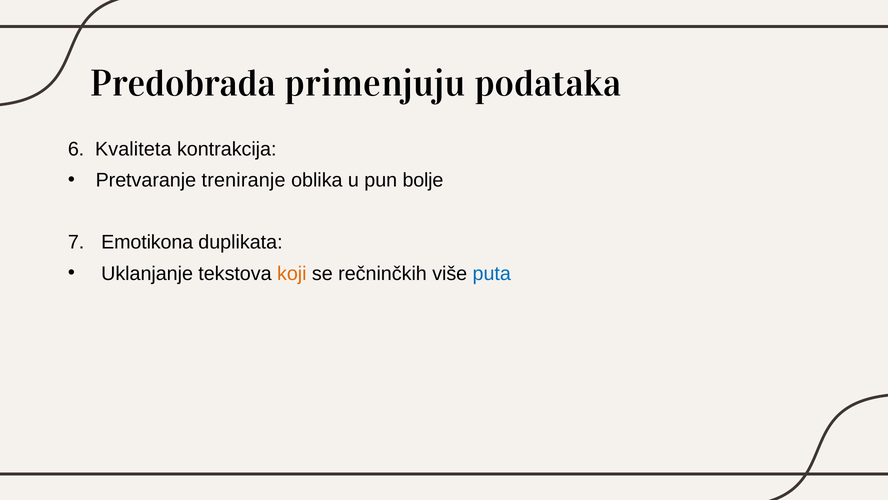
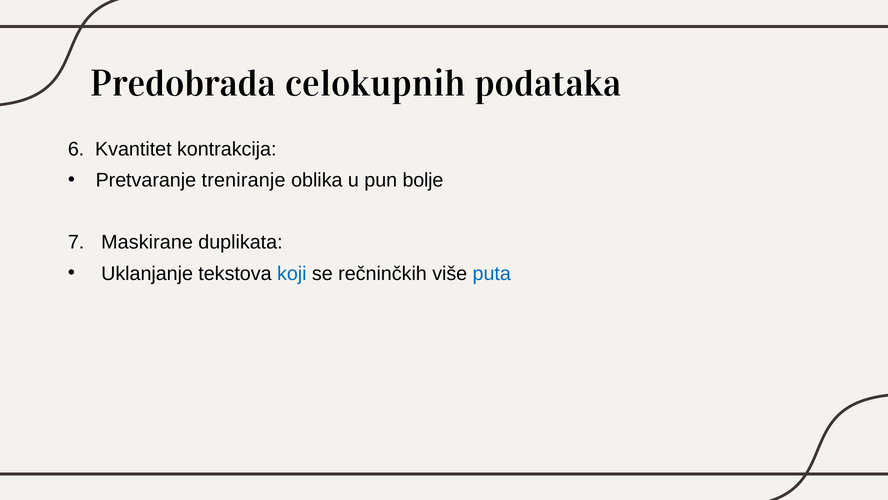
primenjuju: primenjuju -> celokupnih (375, 84)
Kvaliteta: Kvaliteta -> Kvantitet (133, 149)
Emotikona: Emotikona -> Maskirane (147, 242)
koji colour: orange -> blue (292, 273)
